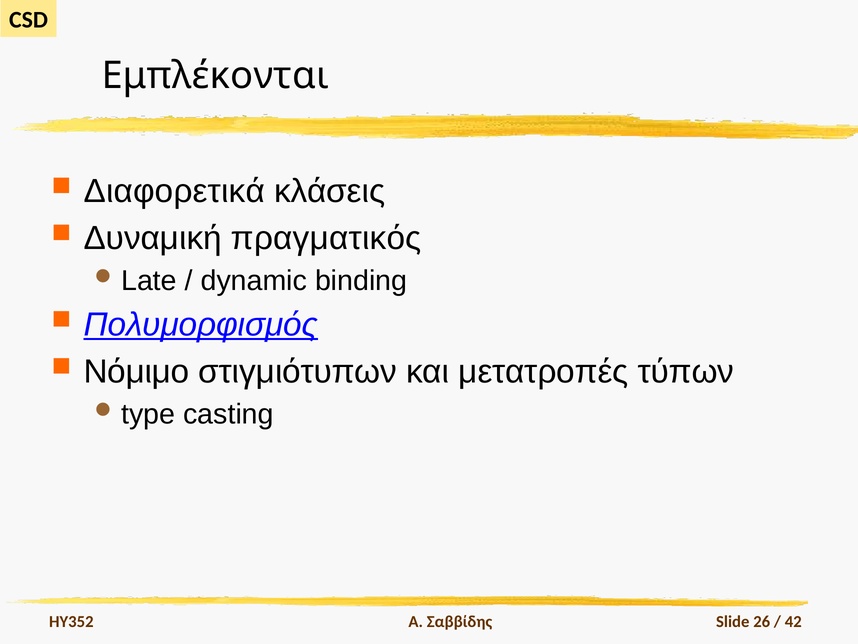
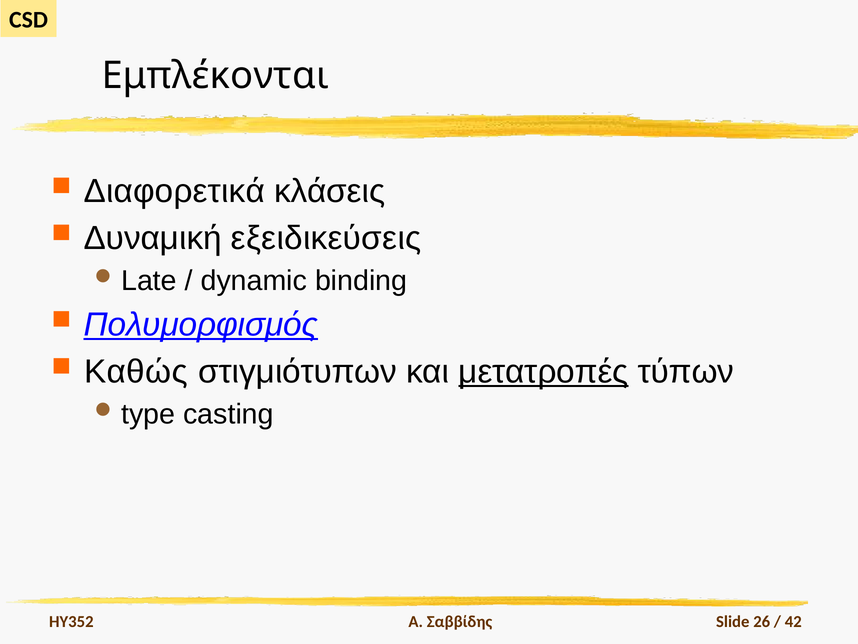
πραγματικός: πραγματικός -> εξειδικεύσεις (326, 238)
Νόμιμο: Νόμιμο -> Καθώς (136, 371)
μετατροπές underline: none -> present (543, 371)
